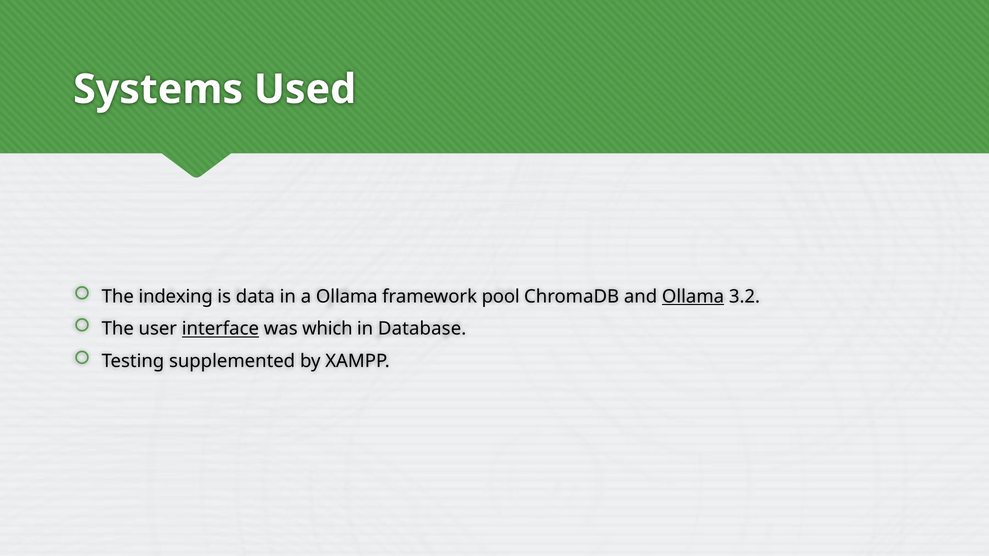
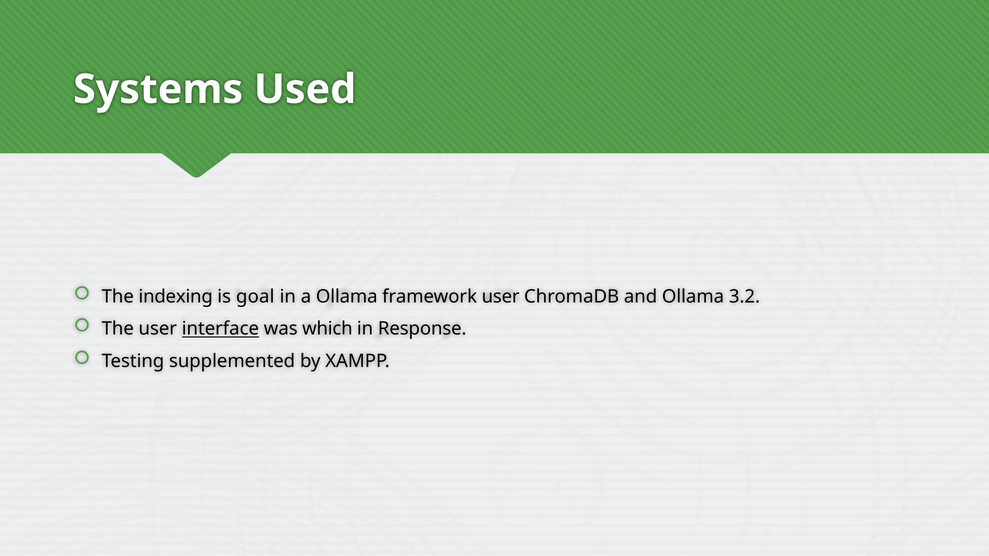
data: data -> goal (255, 297)
framework pool: pool -> user (501, 297)
Ollama underline: present -> none (693, 297)
Database: Database -> Response (422, 329)
